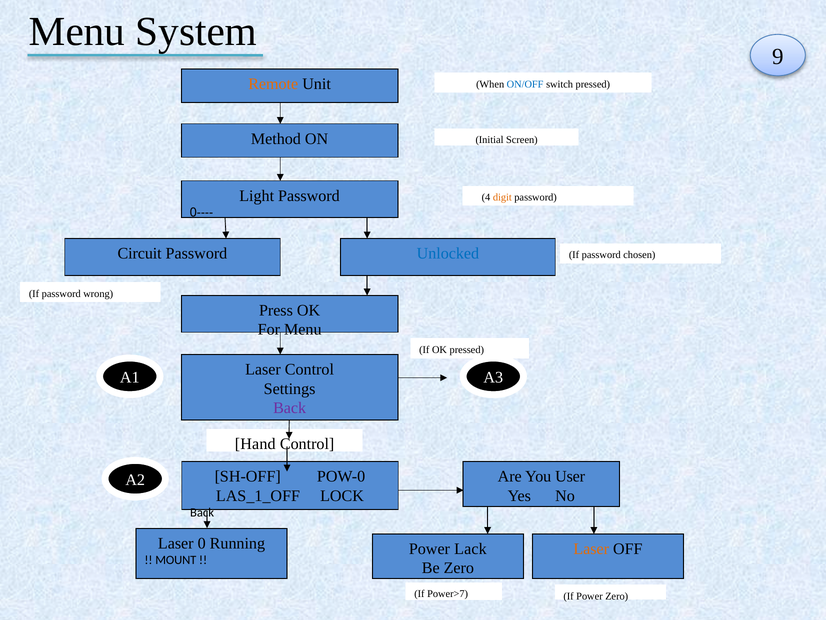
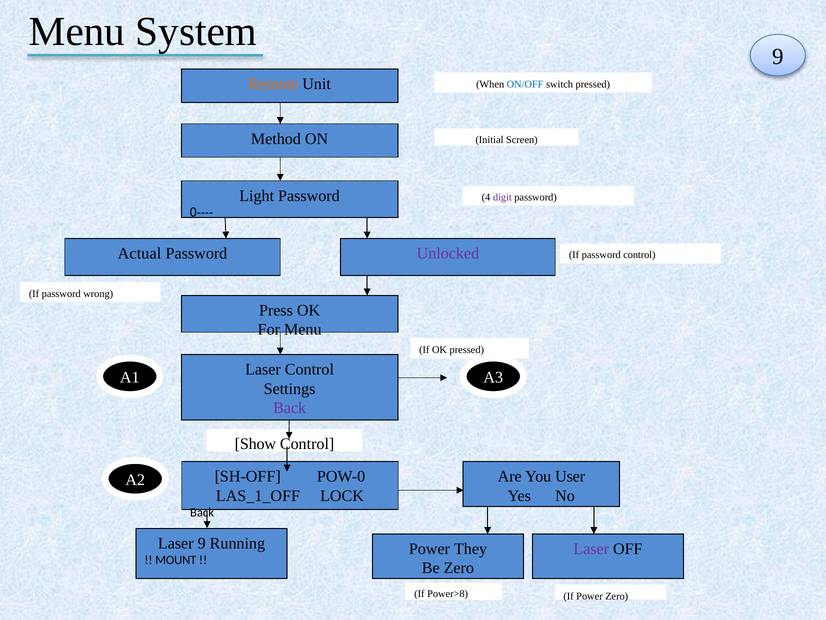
digit colour: orange -> purple (502, 197)
Circuit: Circuit -> Actual (140, 253)
Unlocked colour: blue -> purple (448, 253)
password chosen: chosen -> control (639, 255)
Hand: Hand -> Show (255, 444)
Laser 0: 0 -> 9 (202, 543)
Lack: Lack -> They (471, 548)
Laser colour: orange -> purple (591, 548)
Power>7: Power>7 -> Power>8 (448, 593)
